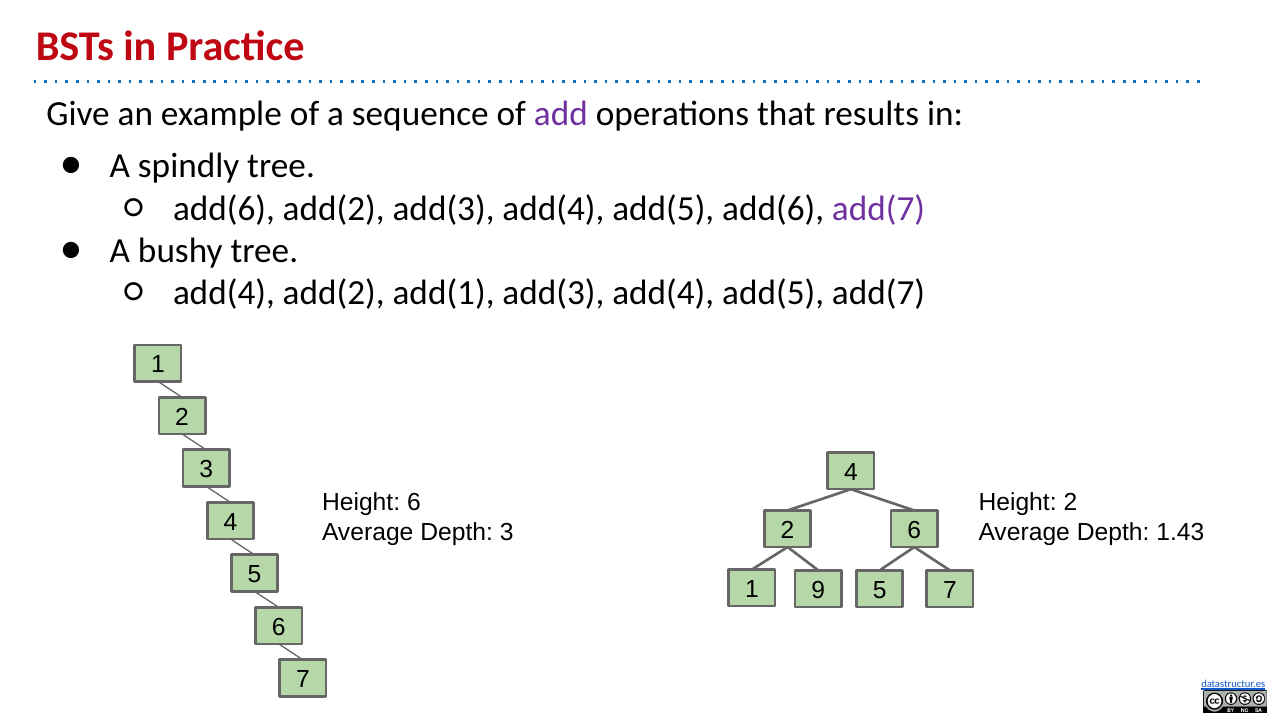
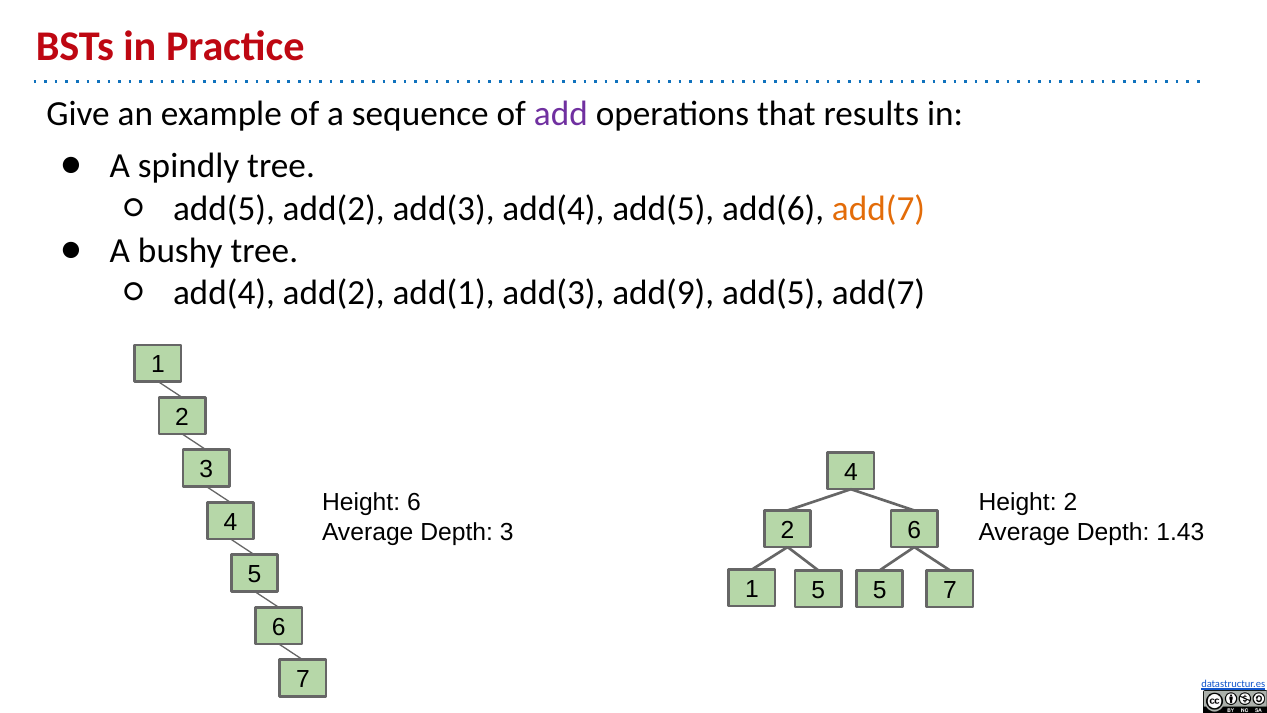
add(6: add(6 -> add(5 (224, 208)
add(7 colour: purple -> orange (879, 208)
add(1 add(3 add(4: add(4 -> add(9 (663, 293)
1 9: 9 -> 5 (818, 590)
